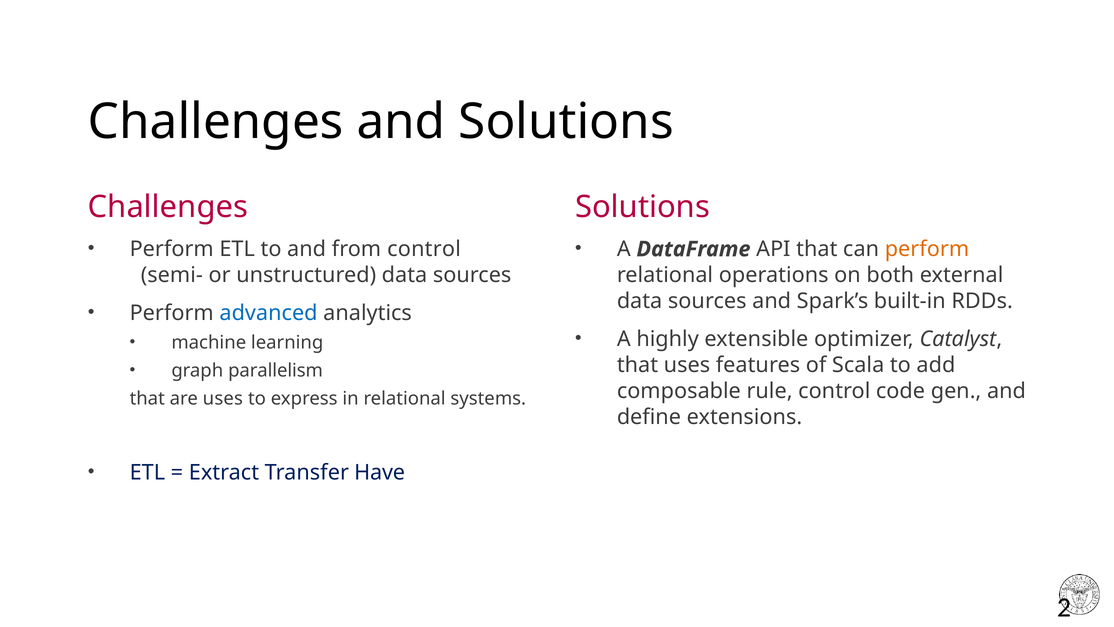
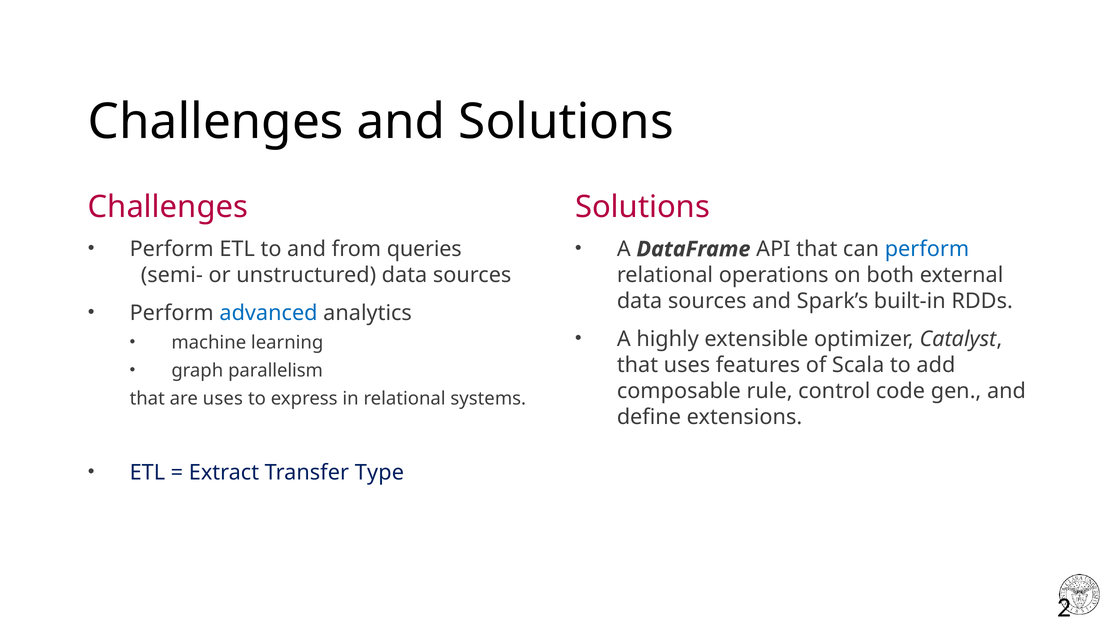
from control: control -> queries (424, 249)
perform colour: orange -> blue (927, 249)
Have: Have -> Type (379, 472)
